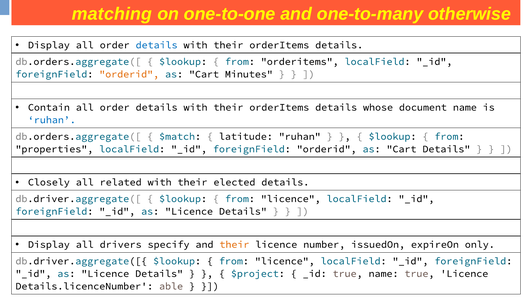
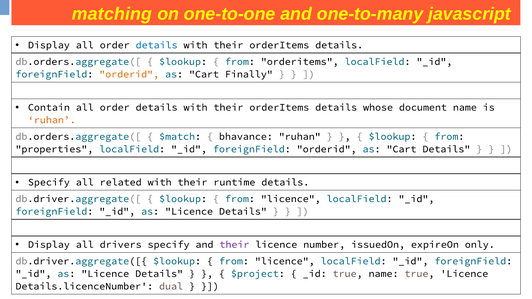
otherwise: otherwise -> javascript (470, 14)
Minutes: Minutes -> Finally (249, 74)
ruhan colour: blue -> orange (52, 120)
latitude: latitude -> bhavance (246, 137)
Closely: Closely -> Specify (49, 182)
elected: elected -> runtime (234, 182)
their colour: orange -> purple (234, 245)
able: able -> dual (171, 286)
